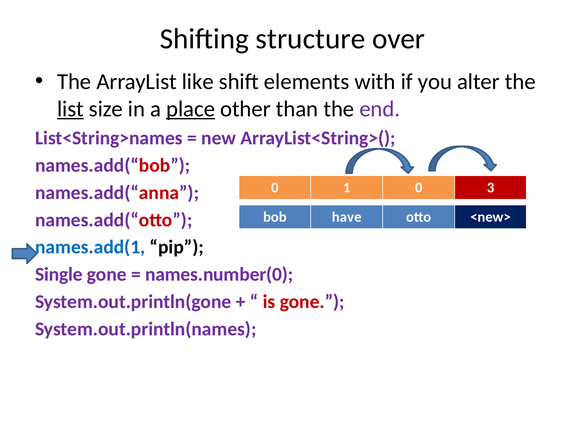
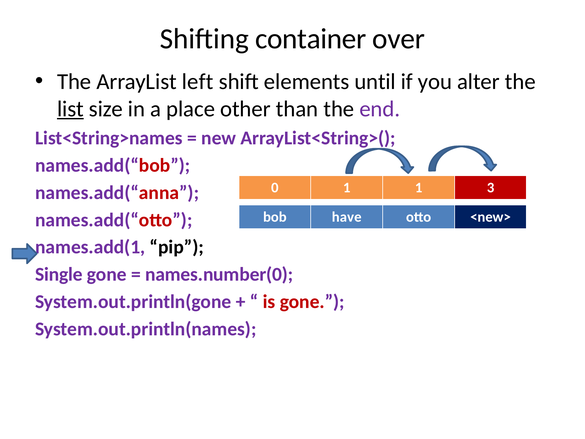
structure: structure -> container (311, 39)
like: like -> left (198, 82)
with: with -> until (375, 82)
place underline: present -> none (191, 109)
1 0: 0 -> 1 (419, 188)
names.add(1 colour: blue -> purple (90, 247)
